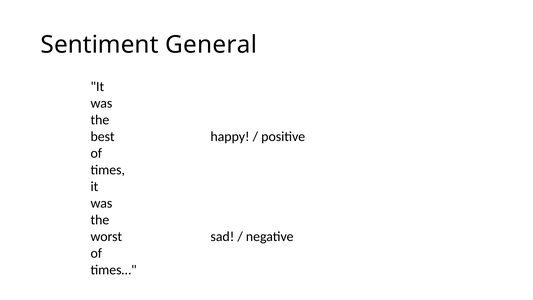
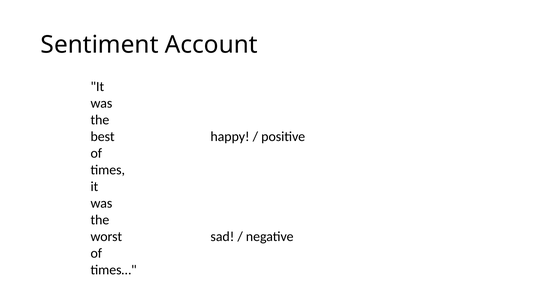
General: General -> Account (211, 45)
